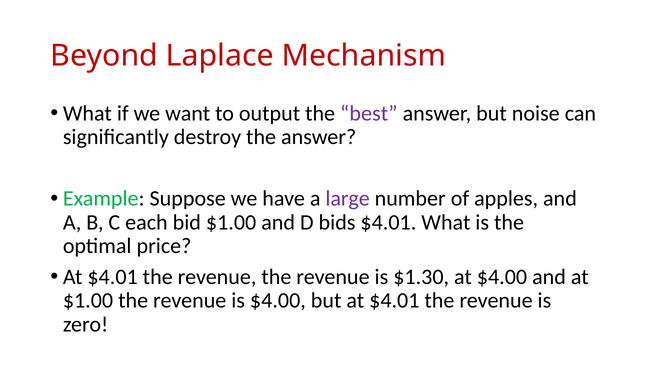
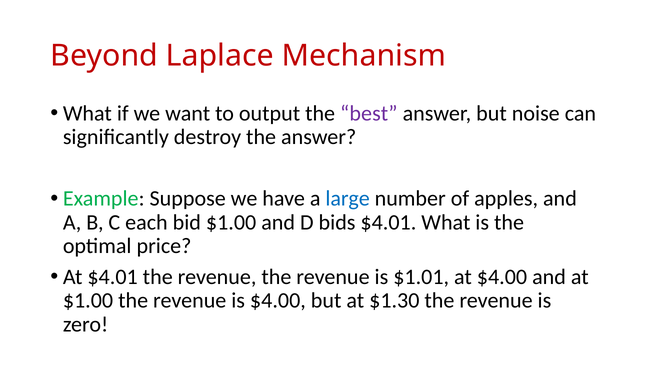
large colour: purple -> blue (348, 199)
$1.30: $1.30 -> $1.01 (421, 277)
but at $4.01: $4.01 -> $1.30 (394, 301)
